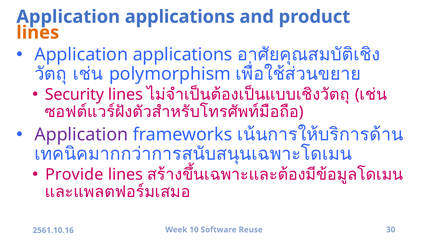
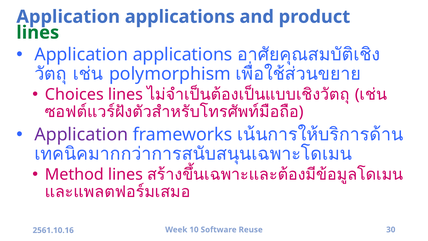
lines colour: orange -> green (38, 33)
Security: Security -> Choices (74, 94)
Provide: Provide -> Method (74, 174)
